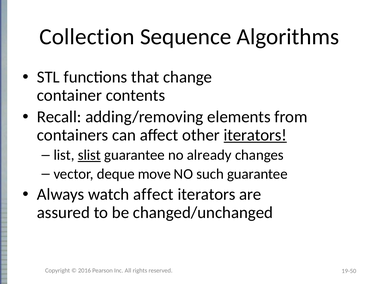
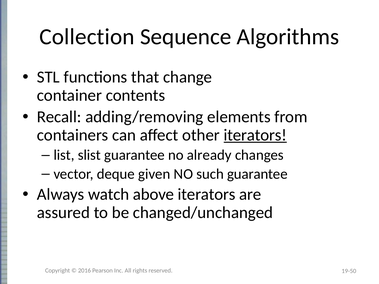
slist underline: present -> none (89, 155)
move: move -> given (154, 174)
watch affect: affect -> above (154, 195)
